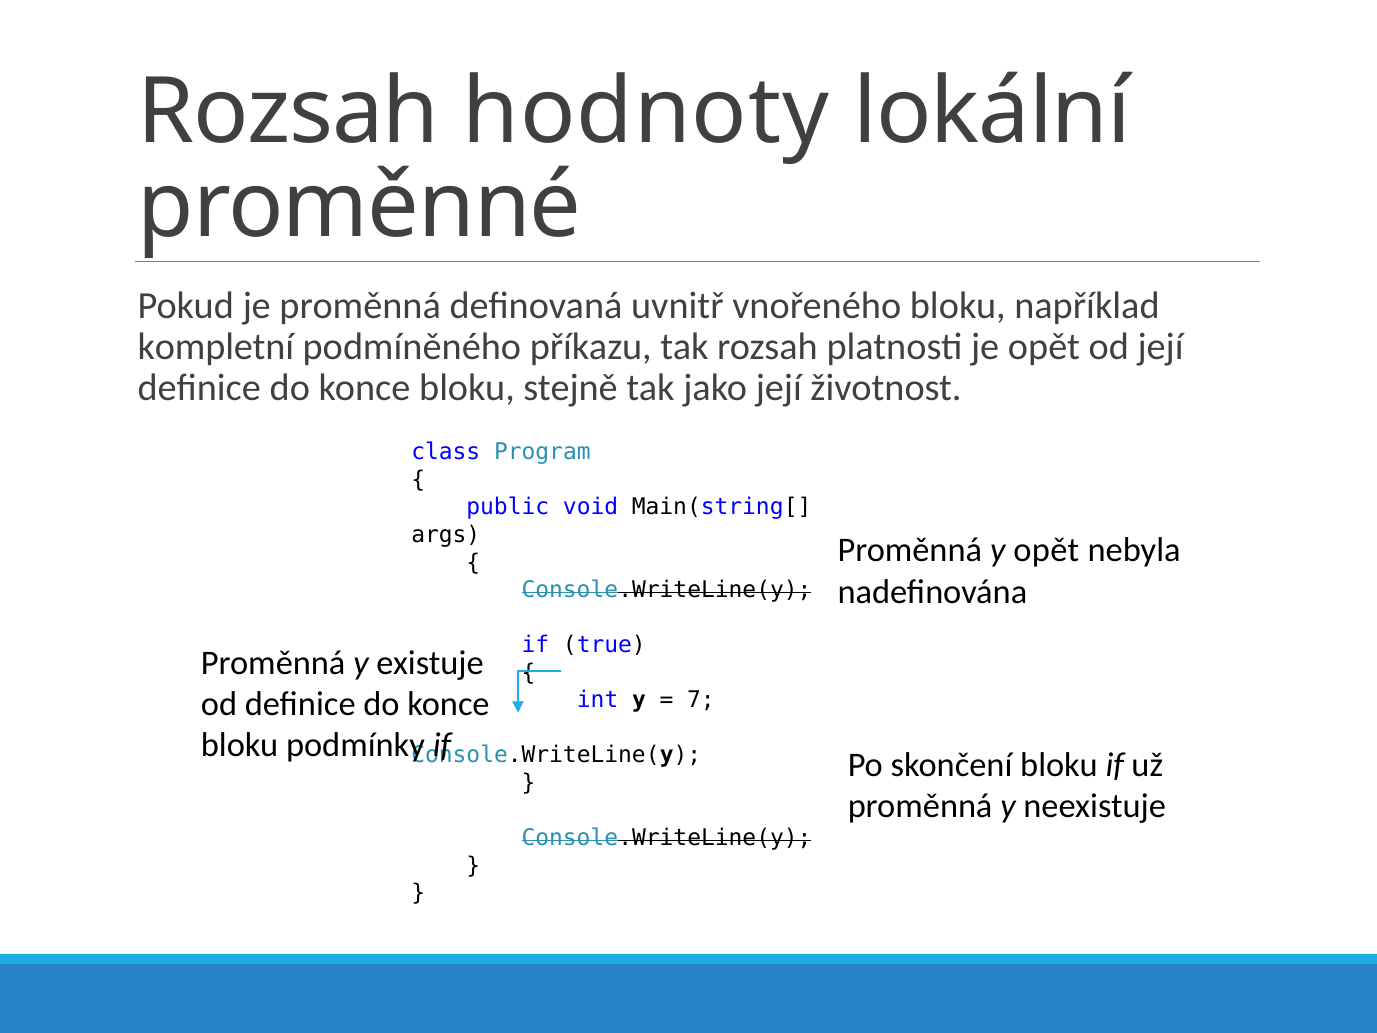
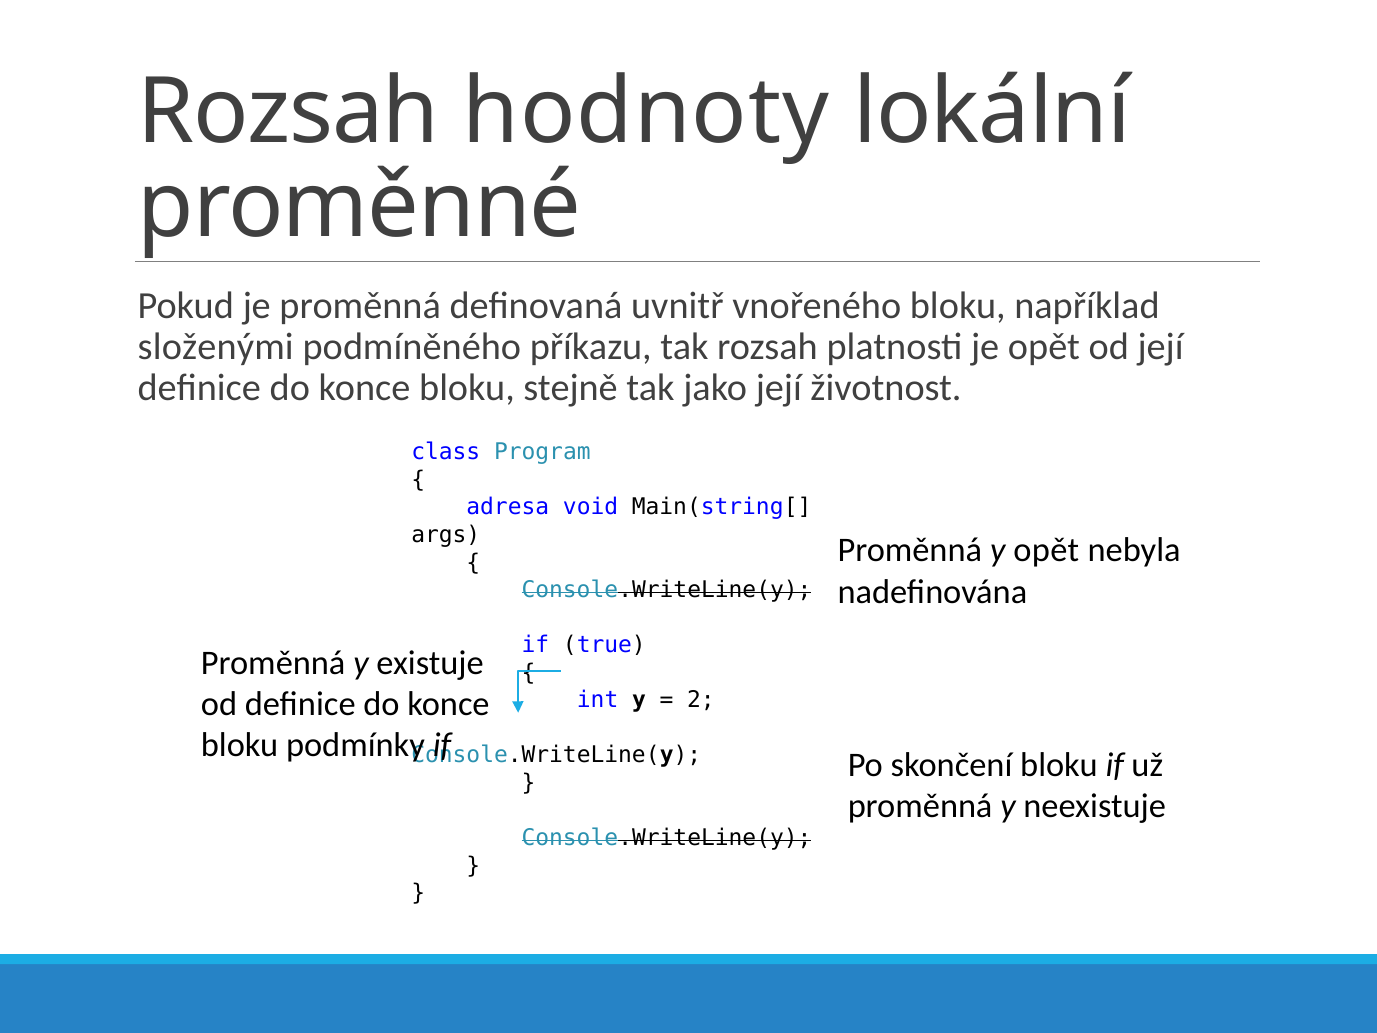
kompletní: kompletní -> složenými (216, 347)
public: public -> adresa (508, 507)
7: 7 -> 2 (701, 700)
